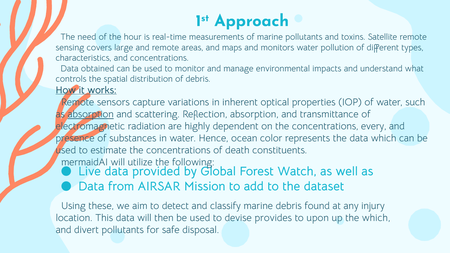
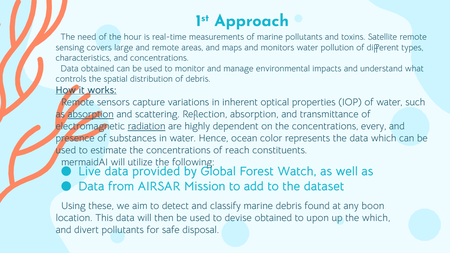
radiation underline: none -> present (147, 126)
death: death -> reach (237, 150)
injury: injury -> boon (373, 206)
devise provides: provides -> obtained (273, 218)
